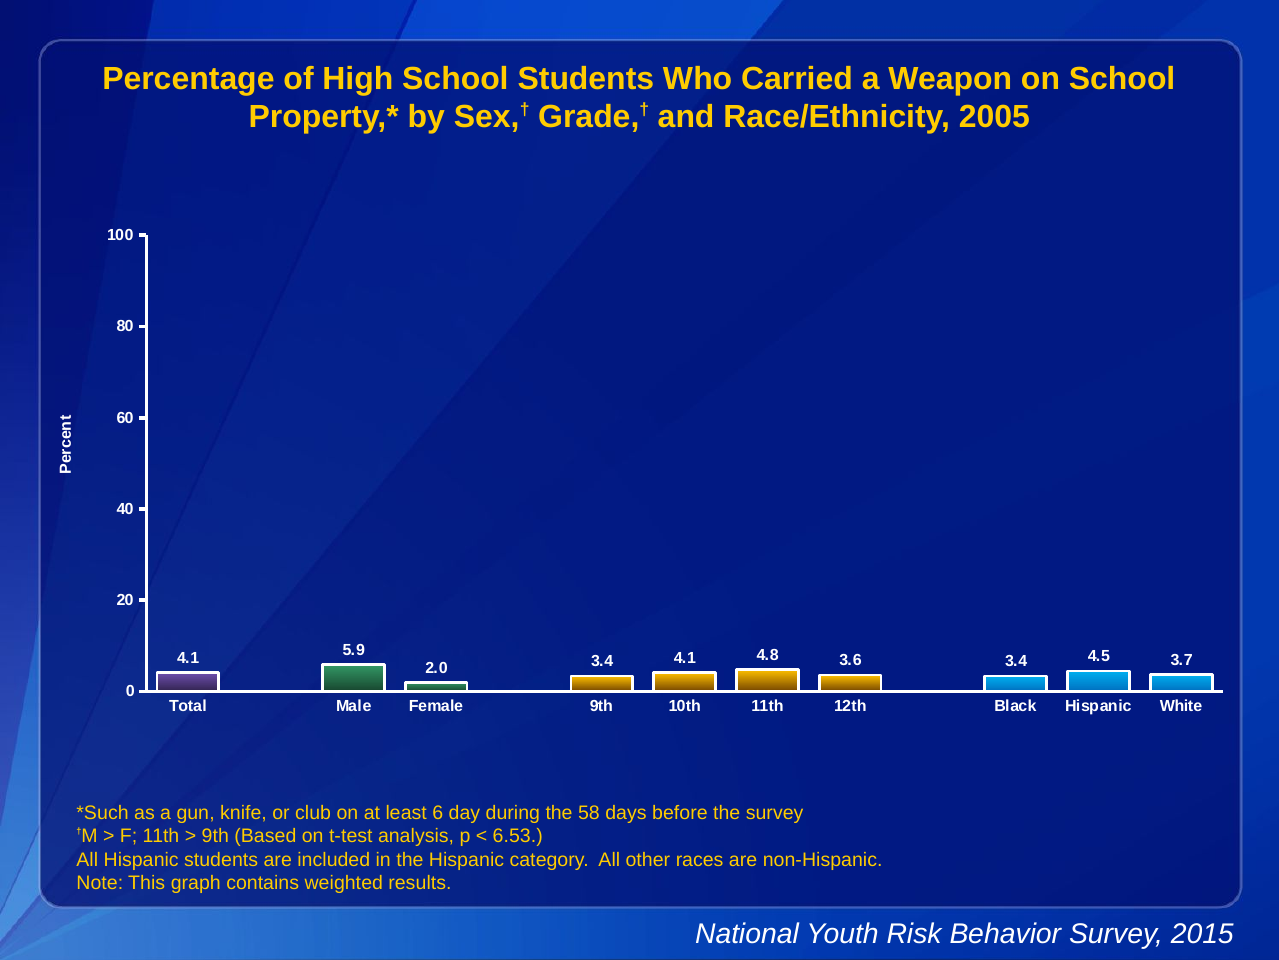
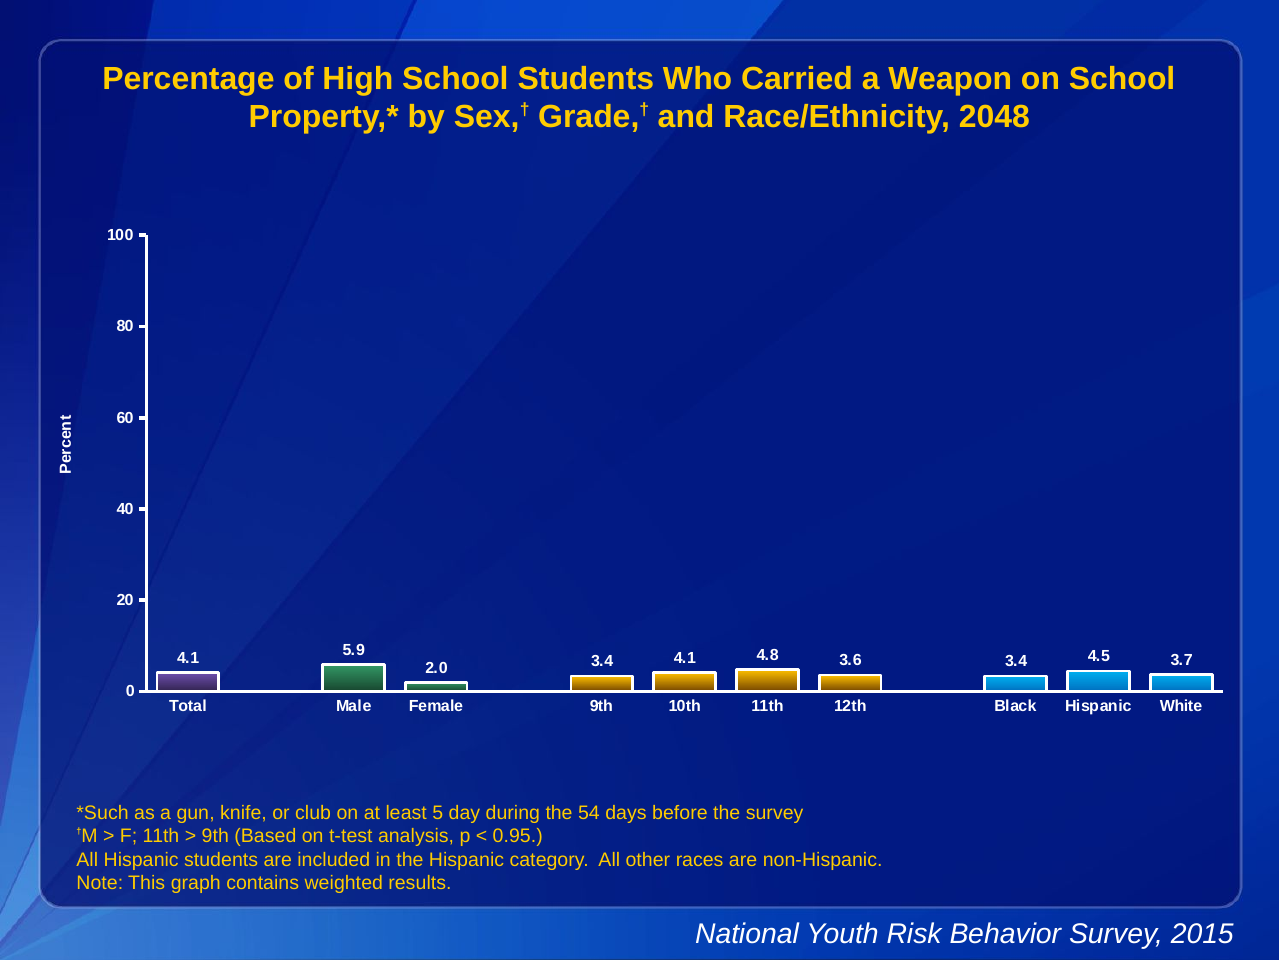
2005: 2005 -> 2048 (994, 117)
6: 6 -> 5 (438, 812)
58: 58 -> 54 (589, 812)
6.53: 6.53 -> 0.95 (518, 836)
